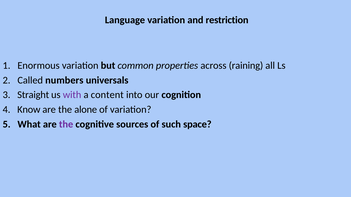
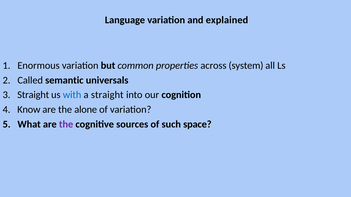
restriction: restriction -> explained (227, 20)
raining: raining -> system (246, 66)
numbers: numbers -> semantic (64, 80)
with colour: purple -> blue (72, 95)
a content: content -> straight (107, 95)
